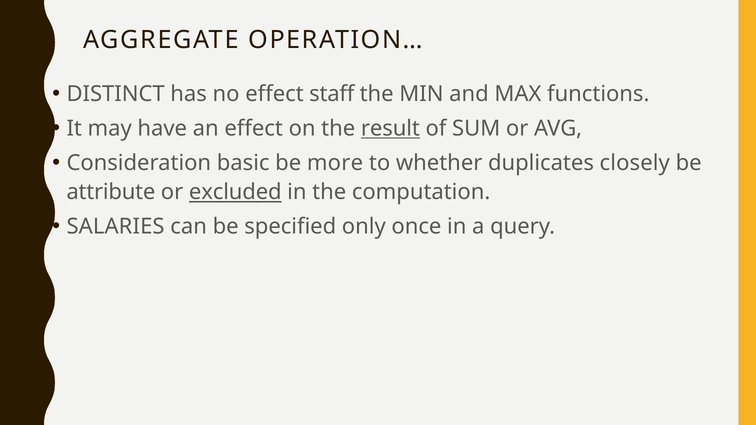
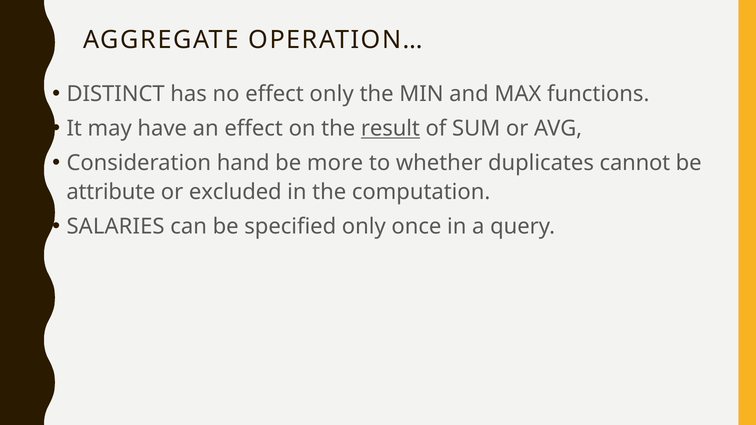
effect staff: staff -> only (332, 94)
basic: basic -> hand (243, 163)
closely: closely -> cannot (635, 163)
excluded underline: present -> none (235, 192)
